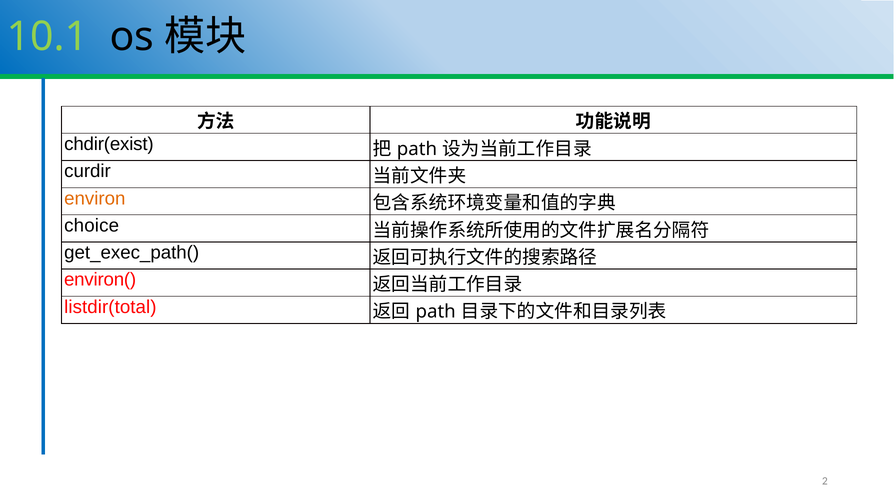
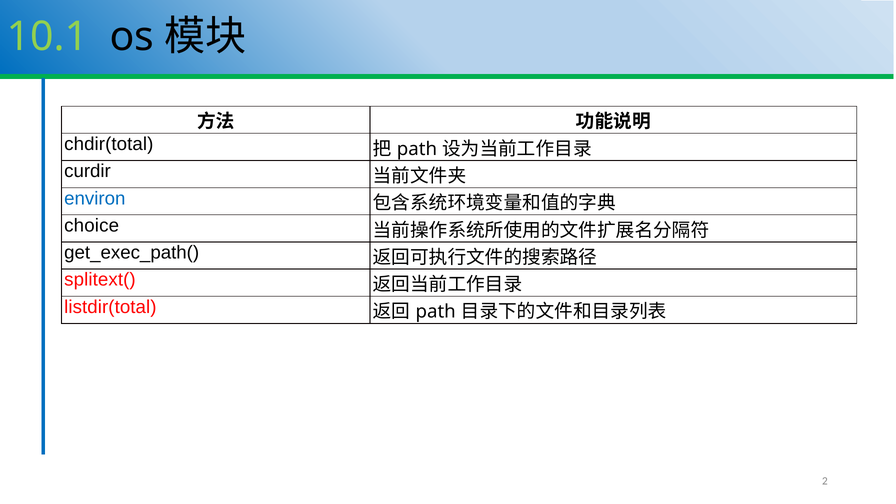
chdir(exist: chdir(exist -> chdir(total (109, 144)
environ colour: orange -> blue (95, 198)
environ(: environ( -> splitext( (100, 280)
